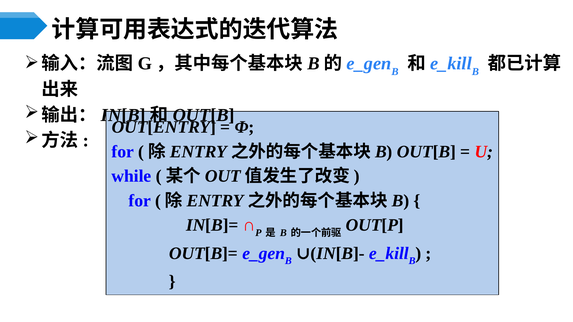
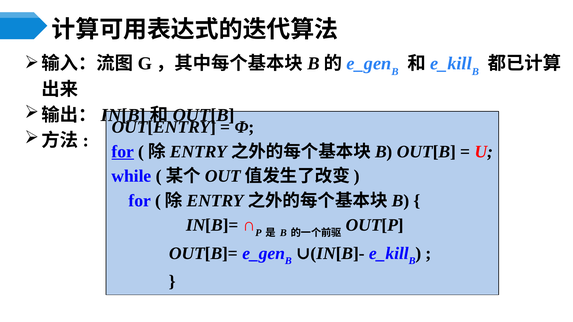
for underline: none -> present (123, 152)
